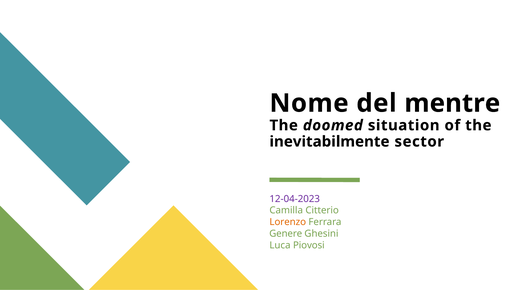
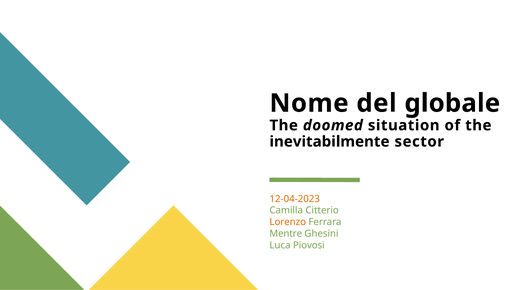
mentre: mentre -> globale (452, 103)
12-04-2023 colour: purple -> orange (295, 199)
Genere: Genere -> Mentre (286, 234)
